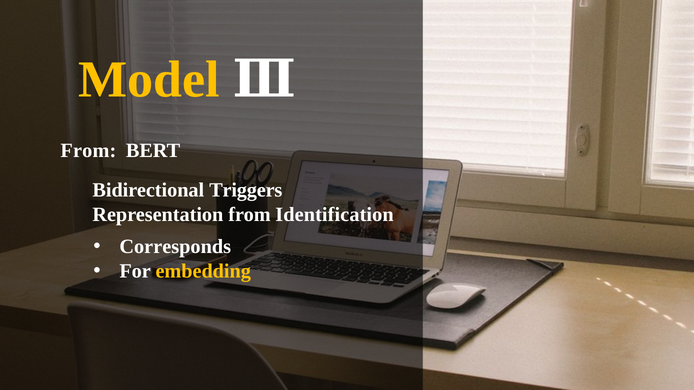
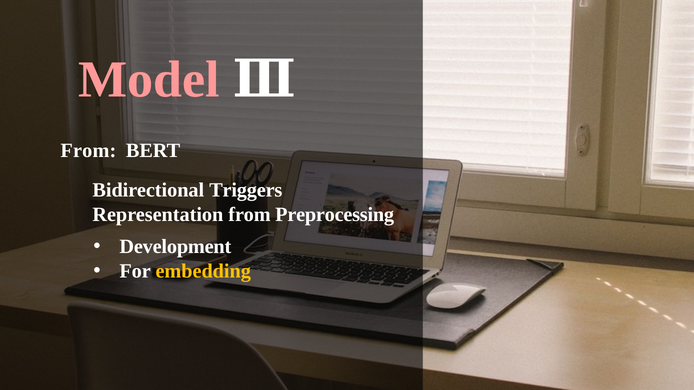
Model colour: yellow -> pink (149, 80)
Identification: Identification -> Preprocessing (335, 215)
Corresponds: Corresponds -> Development (175, 247)
